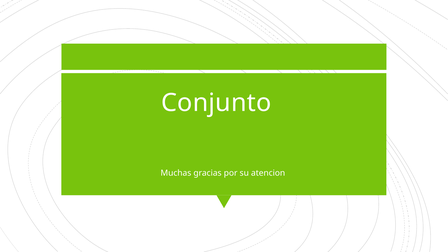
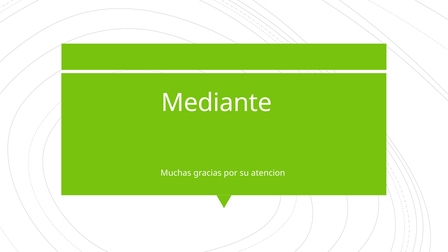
Conjunto: Conjunto -> Mediante (217, 103)
